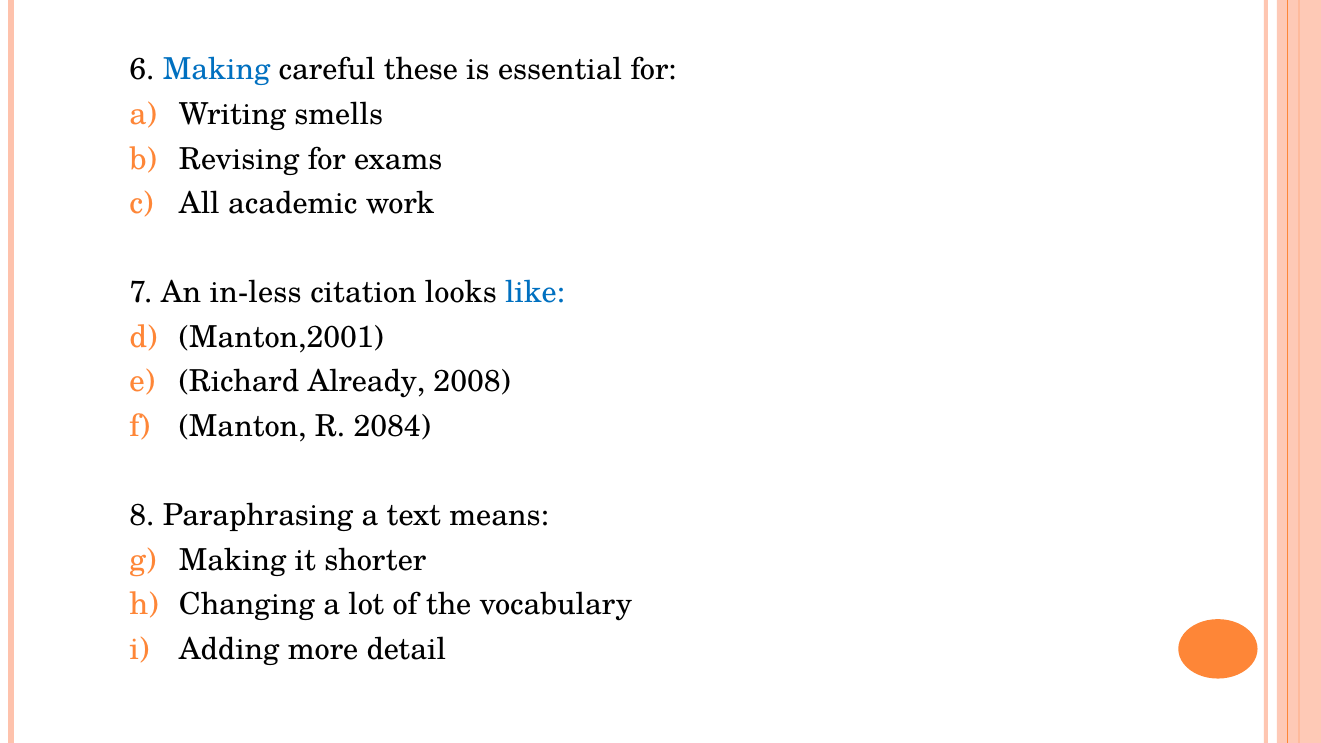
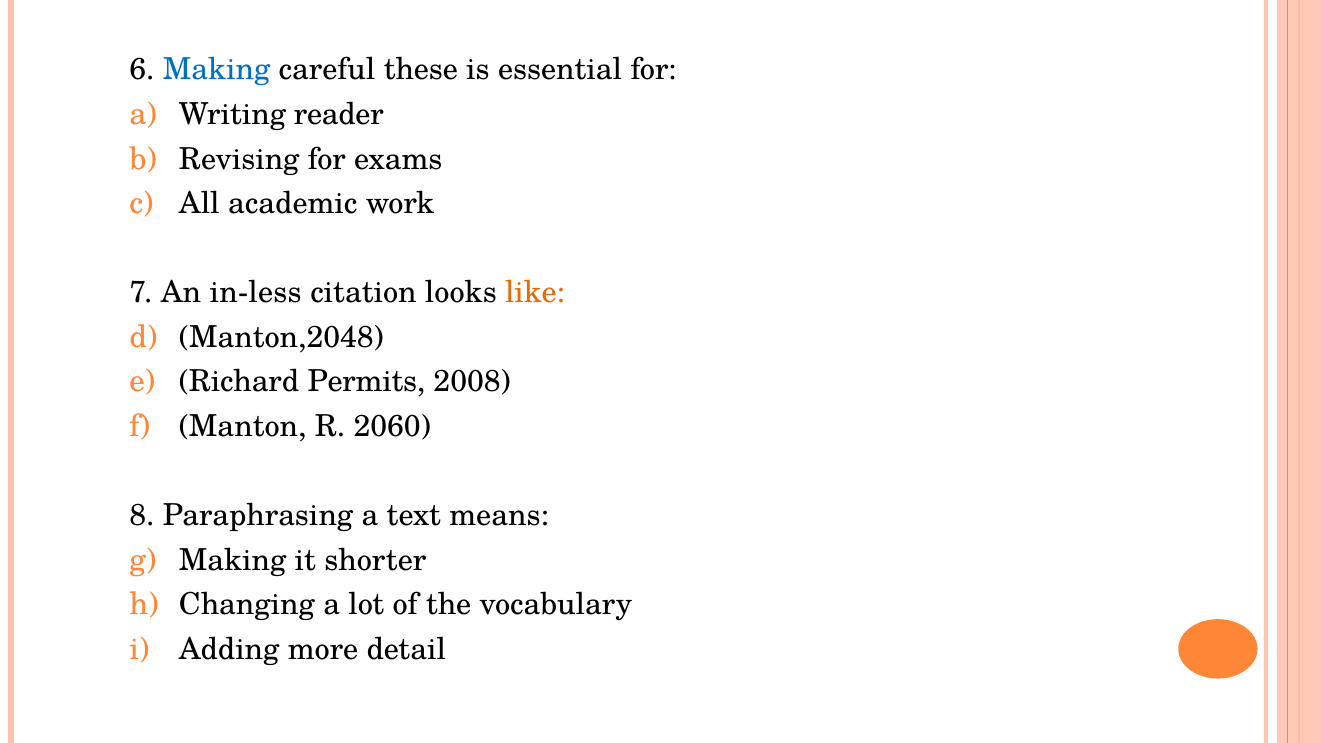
smells: smells -> reader (339, 114)
like colour: blue -> orange (535, 293)
Manton,2001: Manton,2001 -> Manton,2048 (281, 337)
Already: Already -> Permits (366, 382)
2084: 2084 -> 2060 (392, 427)
